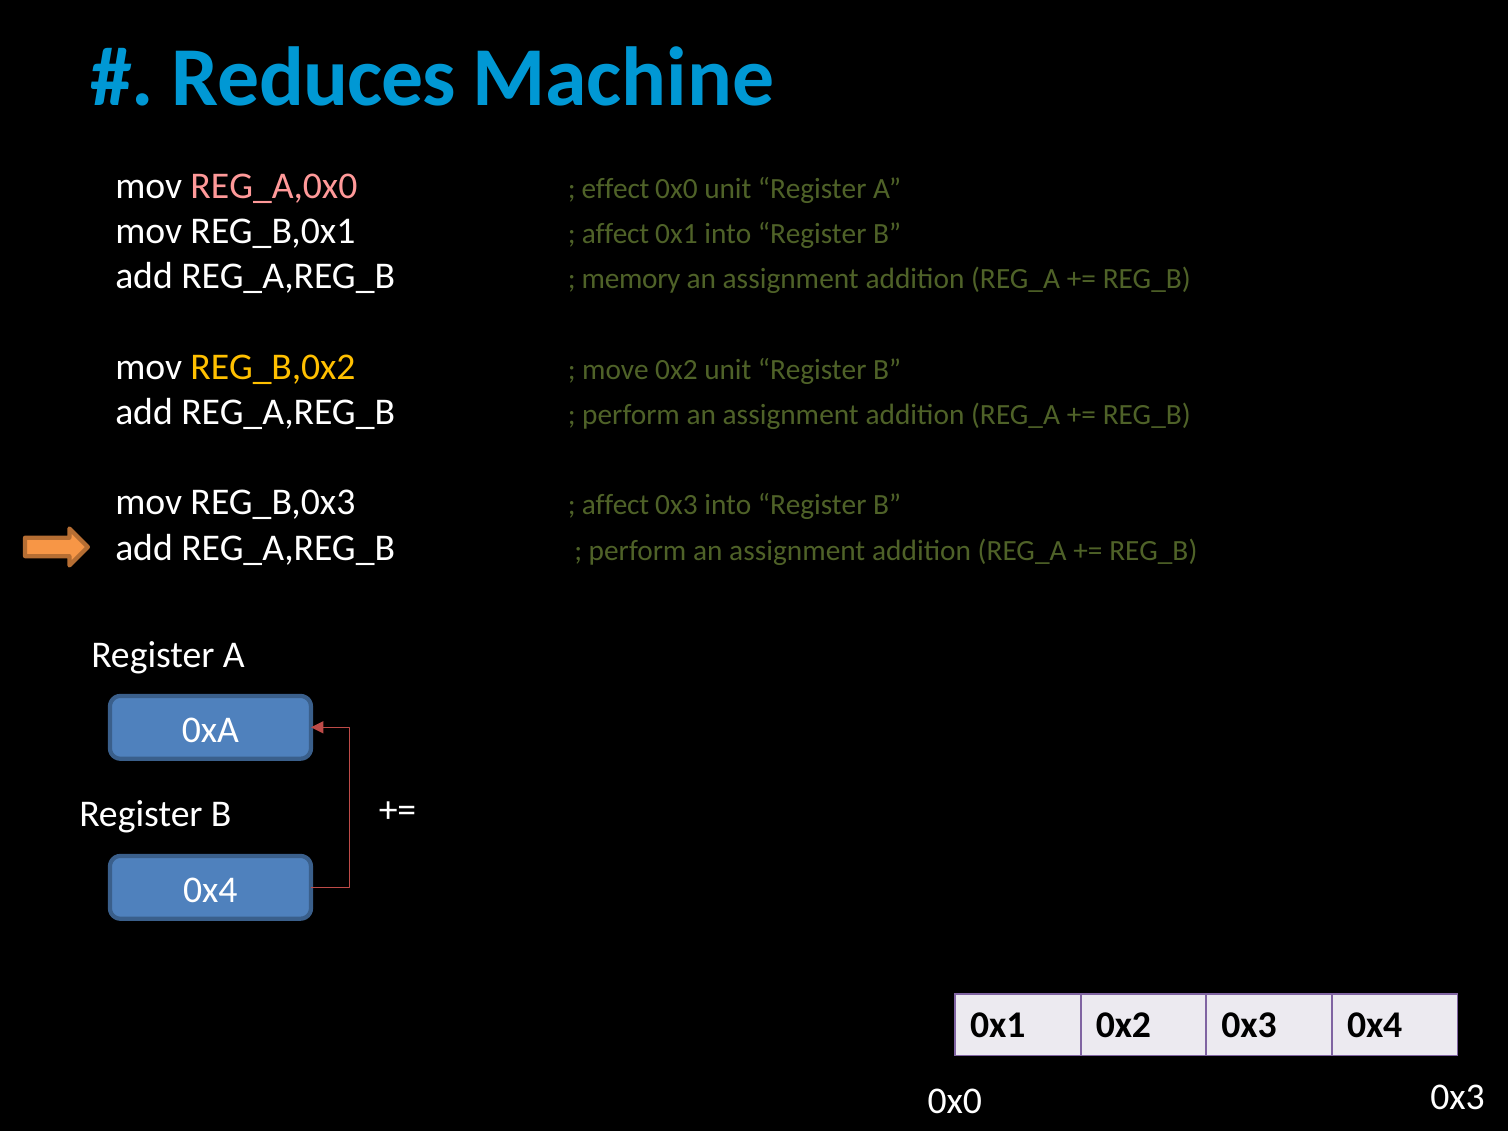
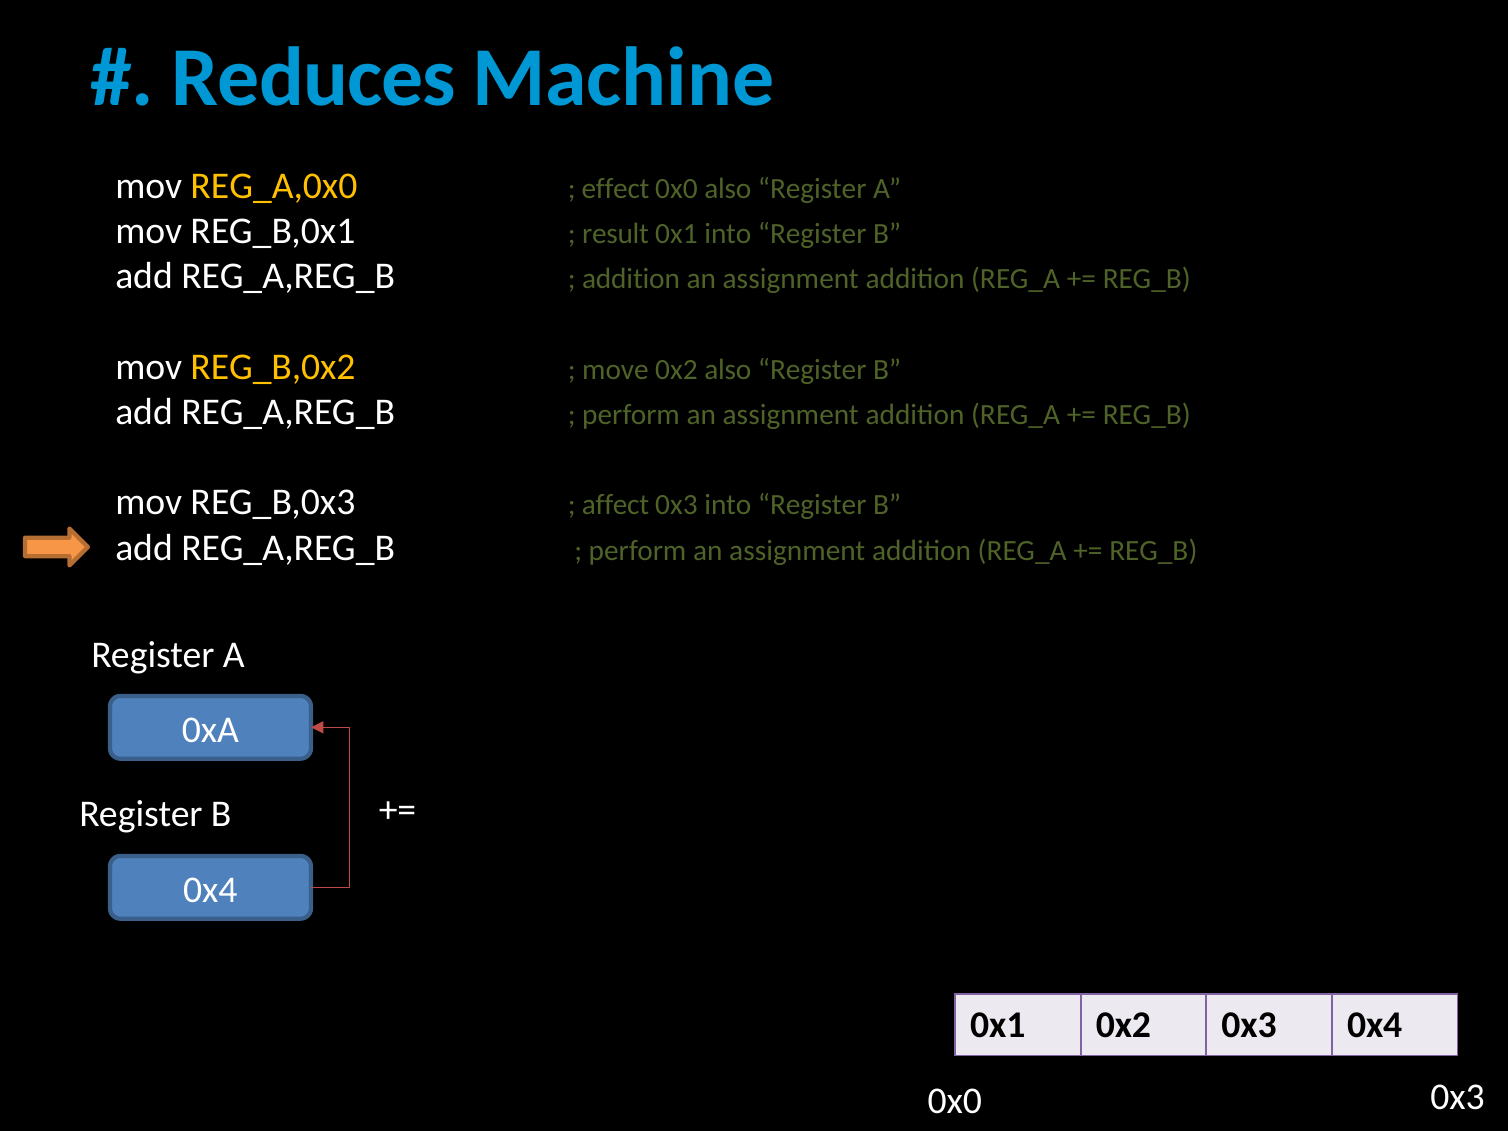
REG_A,0x0 colour: pink -> yellow (274, 186)
0x0 unit: unit -> also (728, 189)
affect: affect -> result (616, 234)
memory: memory -> addition (631, 279)
0x2 unit: unit -> also (728, 370)
